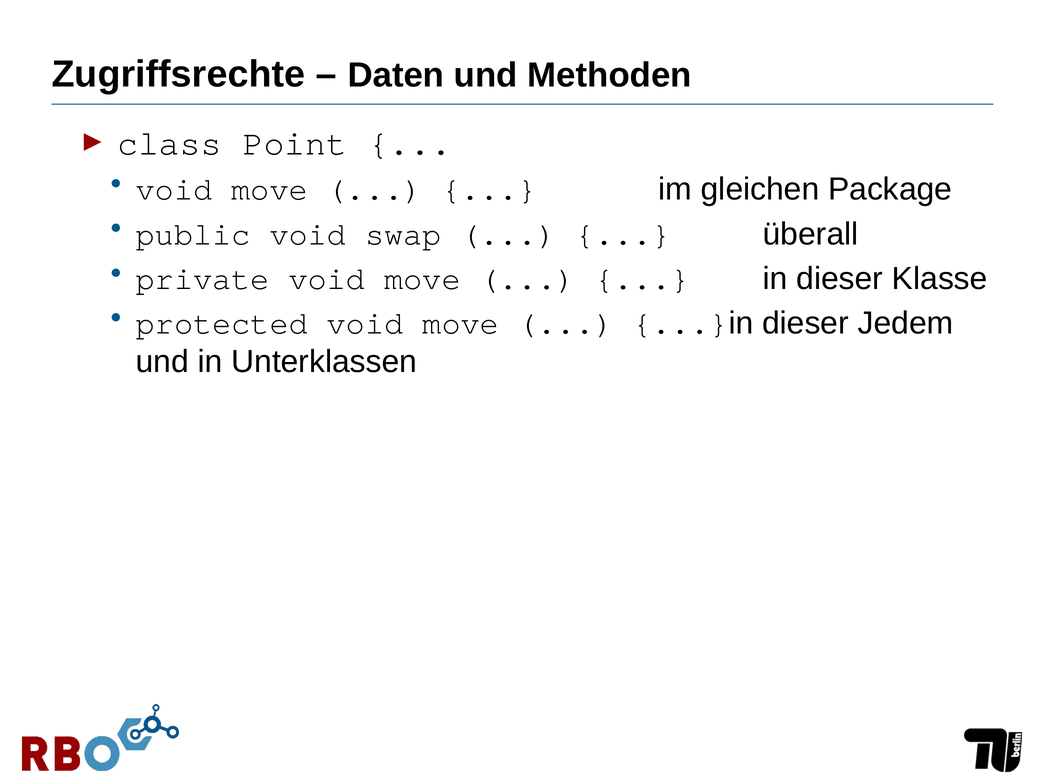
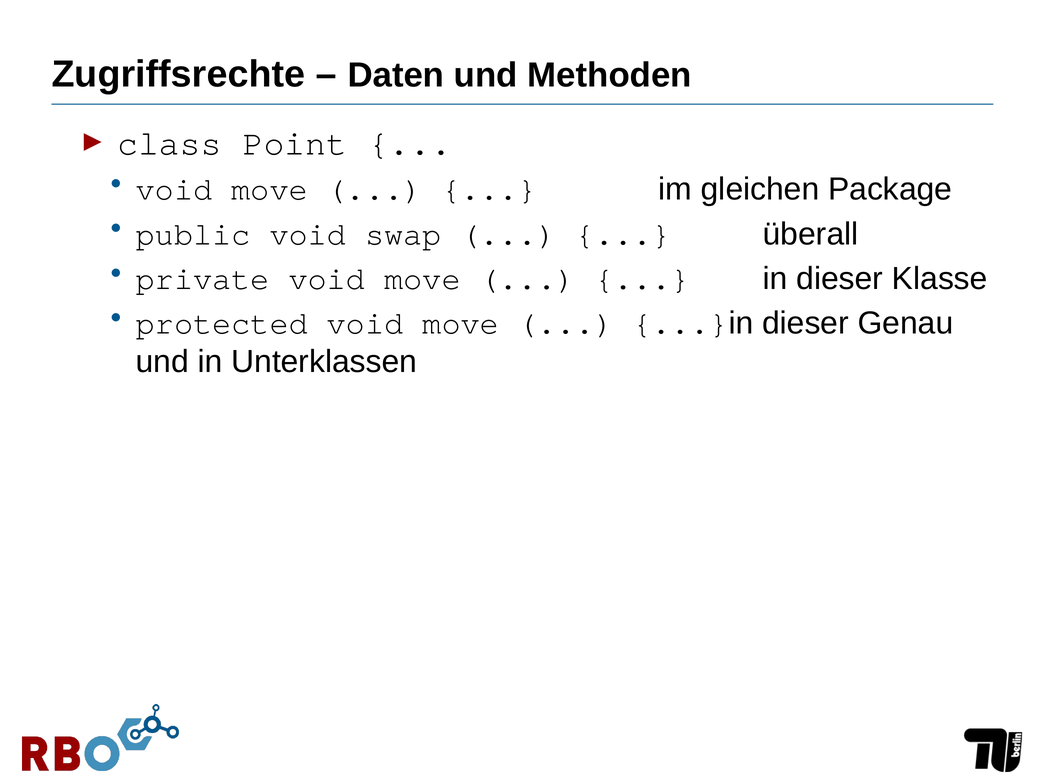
Jedem: Jedem -> Genau (905, 323)
